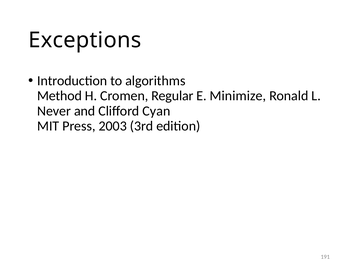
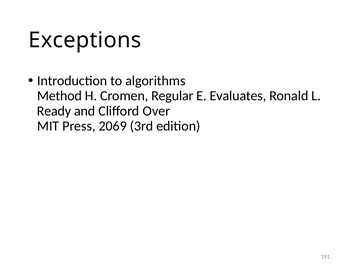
Minimize: Minimize -> Evaluates (238, 96)
Never: Never -> Ready (54, 111)
Cyan: Cyan -> Over (156, 111)
2003: 2003 -> 2069 (113, 126)
